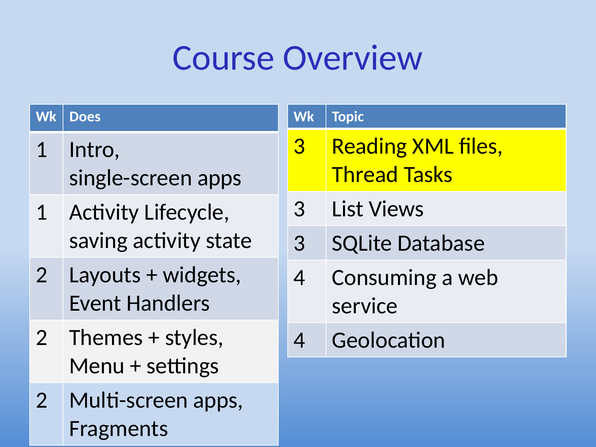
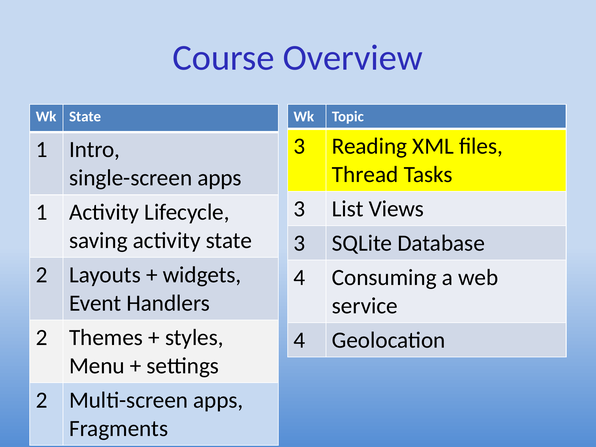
Wk Does: Does -> State (85, 117)
